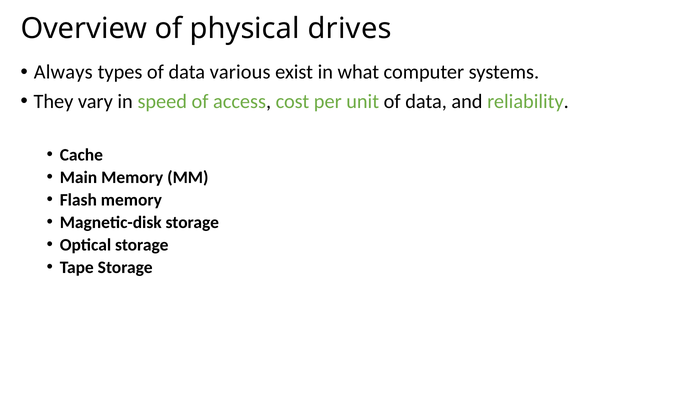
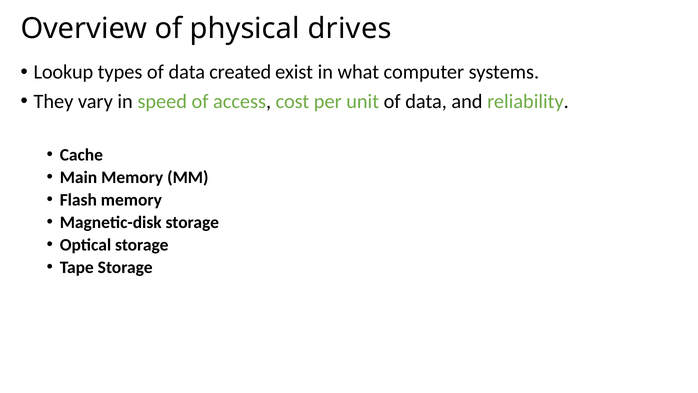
Always: Always -> Lookup (63, 72)
various: various -> created (240, 72)
